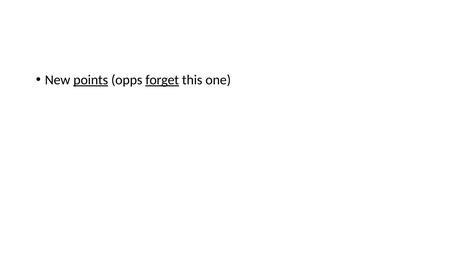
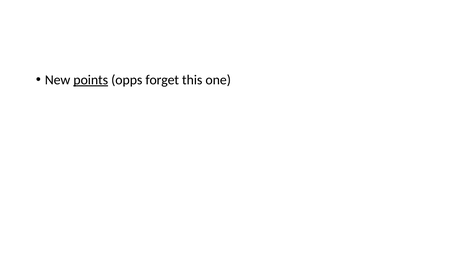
forget underline: present -> none (162, 80)
